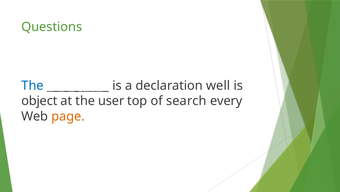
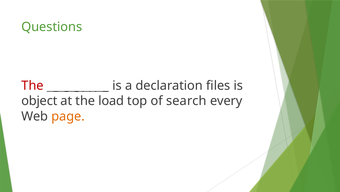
The colour: blue -> red (33, 85)
well: well -> files (218, 85)
user: user -> load (111, 101)
